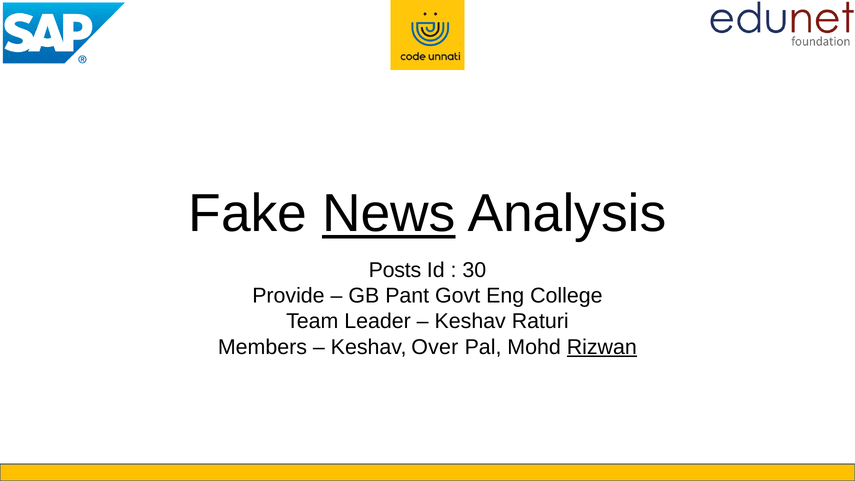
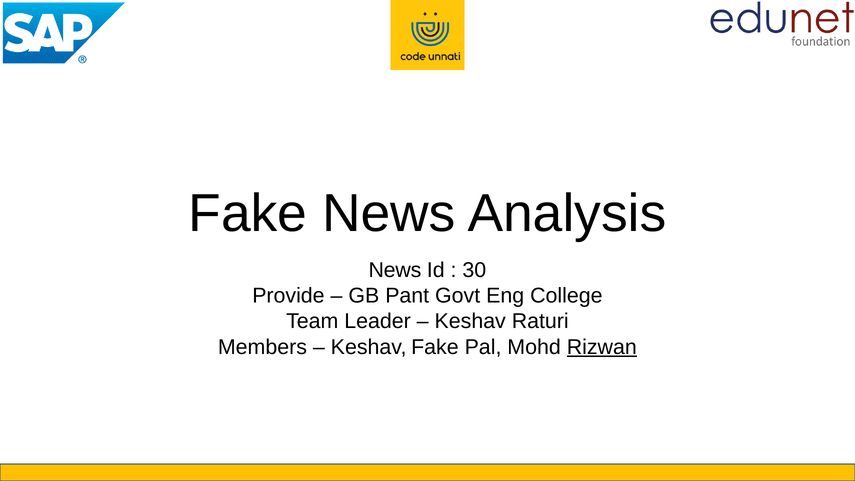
News underline: present -> none (389, 214)
Posts: Posts -> News (395, 270)
Keshav Over: Over -> Fake (435, 347)
